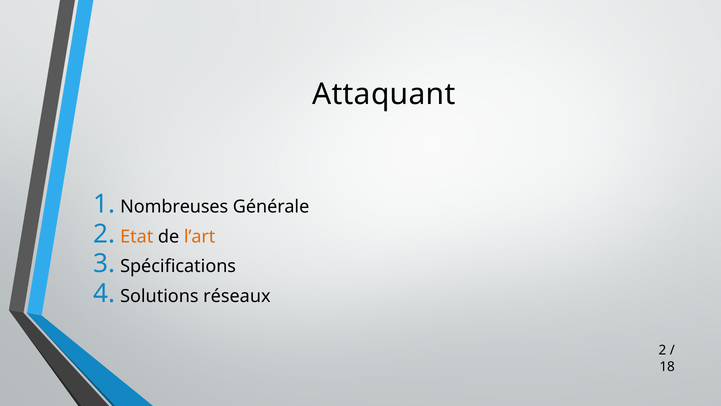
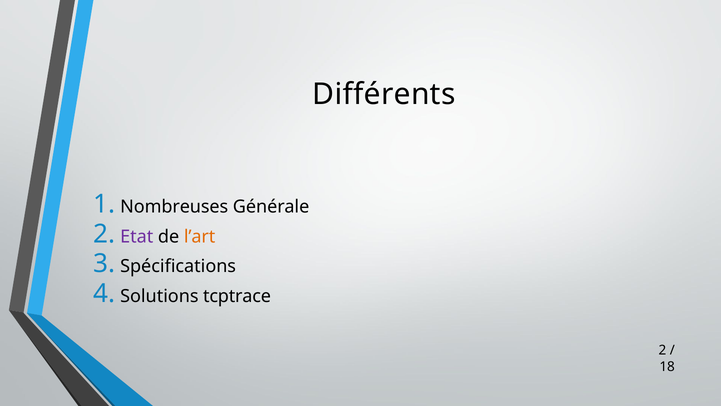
Attaquant: Attaquant -> Différents (384, 94)
Etat colour: orange -> purple (137, 236)
réseaux: réseaux -> tcptrace (237, 296)
